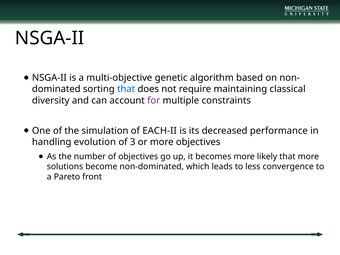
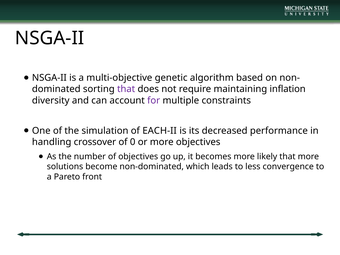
that colour: blue -> purple (126, 89)
classical: classical -> inflation (288, 89)
evolution: evolution -> crossover (95, 142)
3: 3 -> 0 (133, 142)
